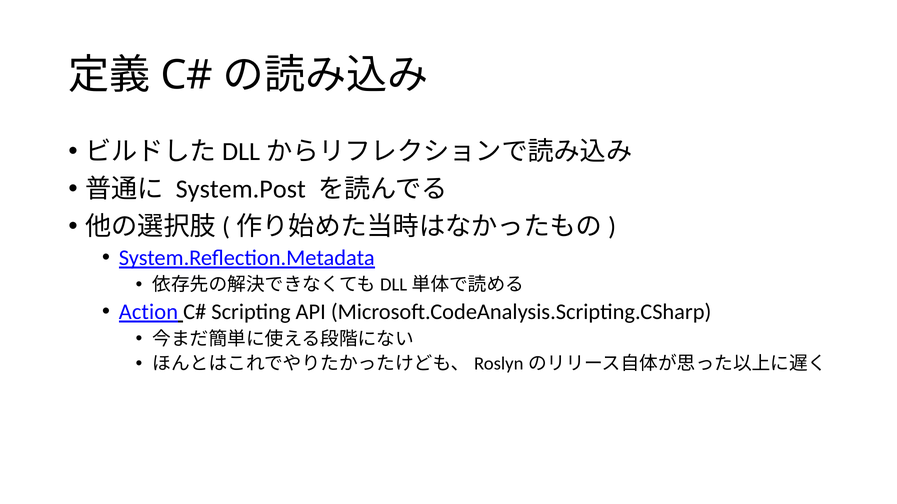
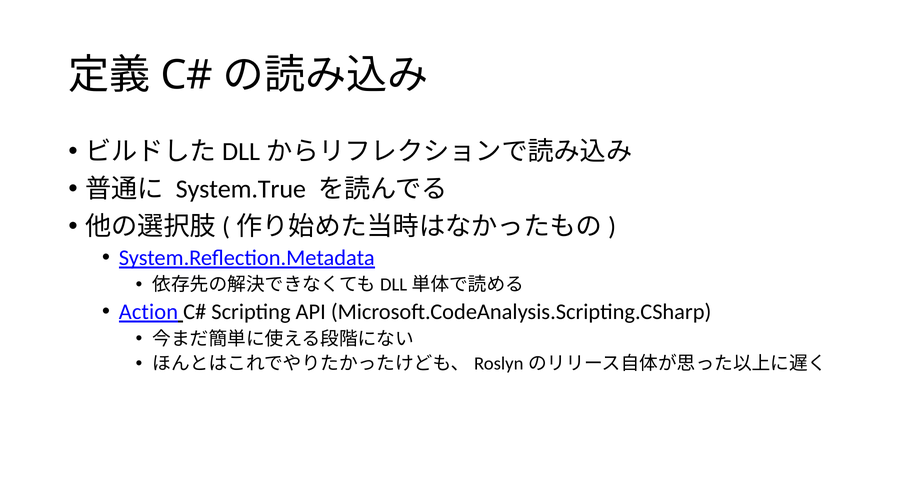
System.Post: System.Post -> System.True (241, 189)
